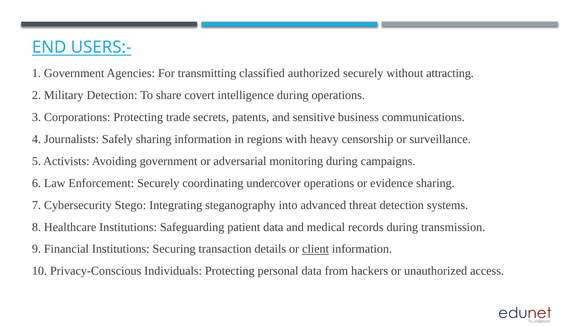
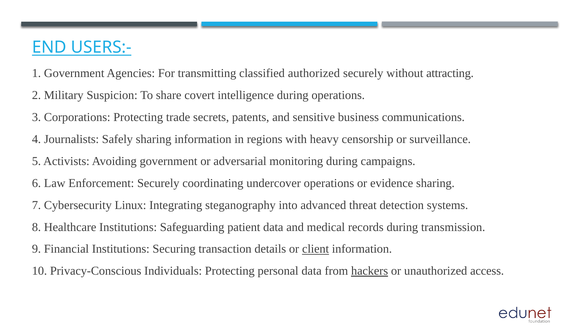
Military Detection: Detection -> Suspicion (112, 95)
Stego: Stego -> Linux (131, 205)
hackers underline: none -> present (370, 271)
